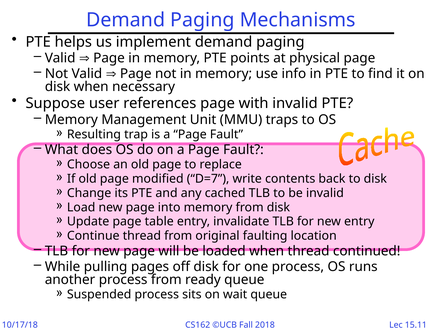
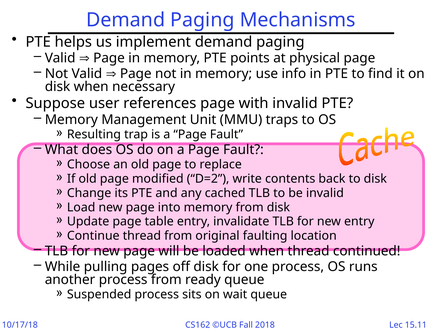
D=7: D=7 -> D=2 (208, 178)
